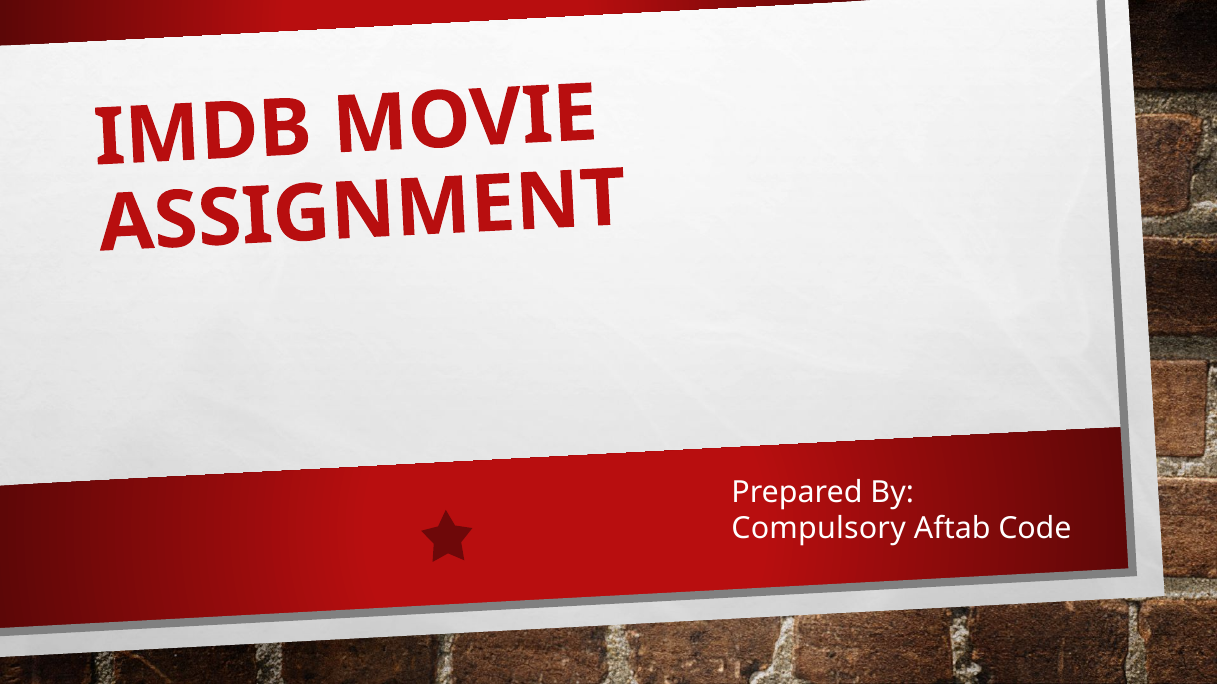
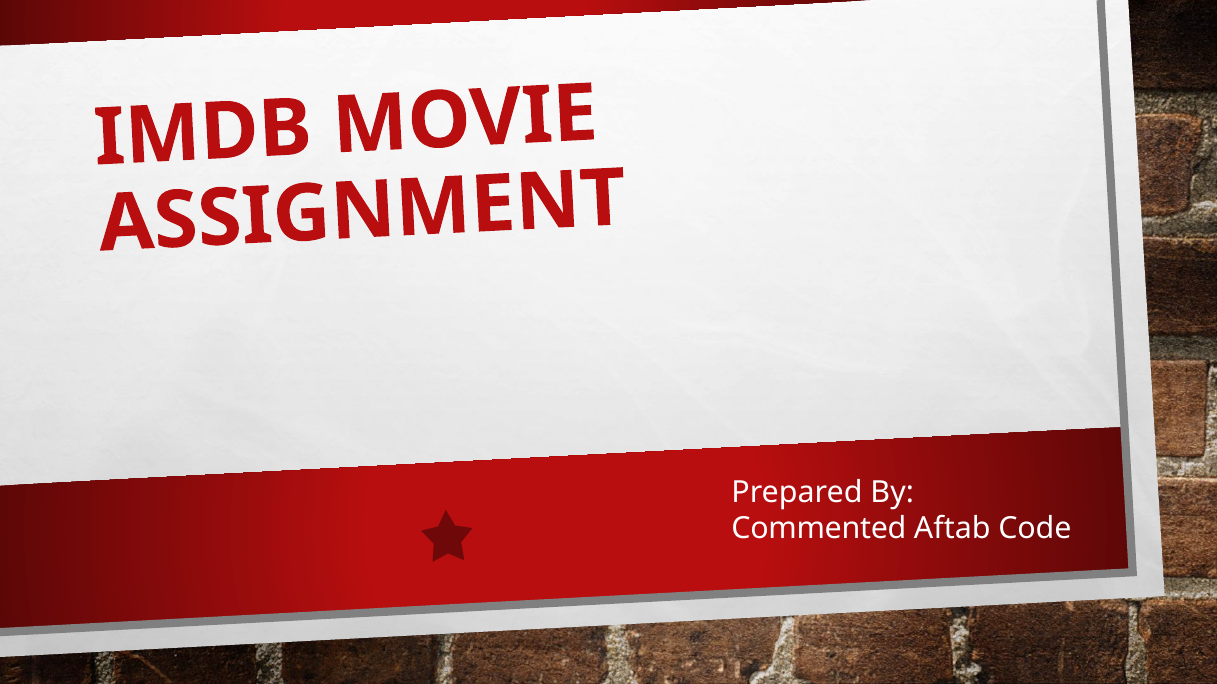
Compulsory: Compulsory -> Commented (819, 529)
